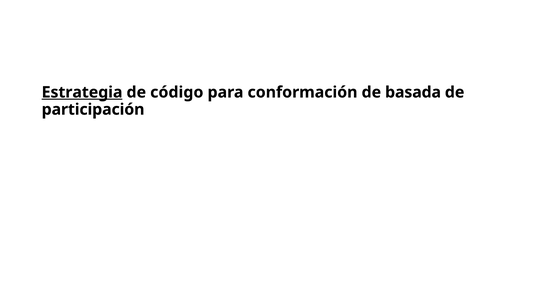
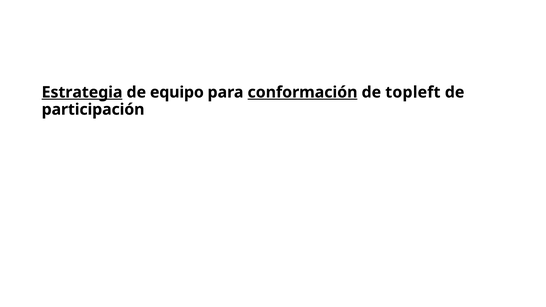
código: código -> equipo (177, 92)
conformación underline: none -> present (303, 92)
basada: basada -> topleft (413, 92)
